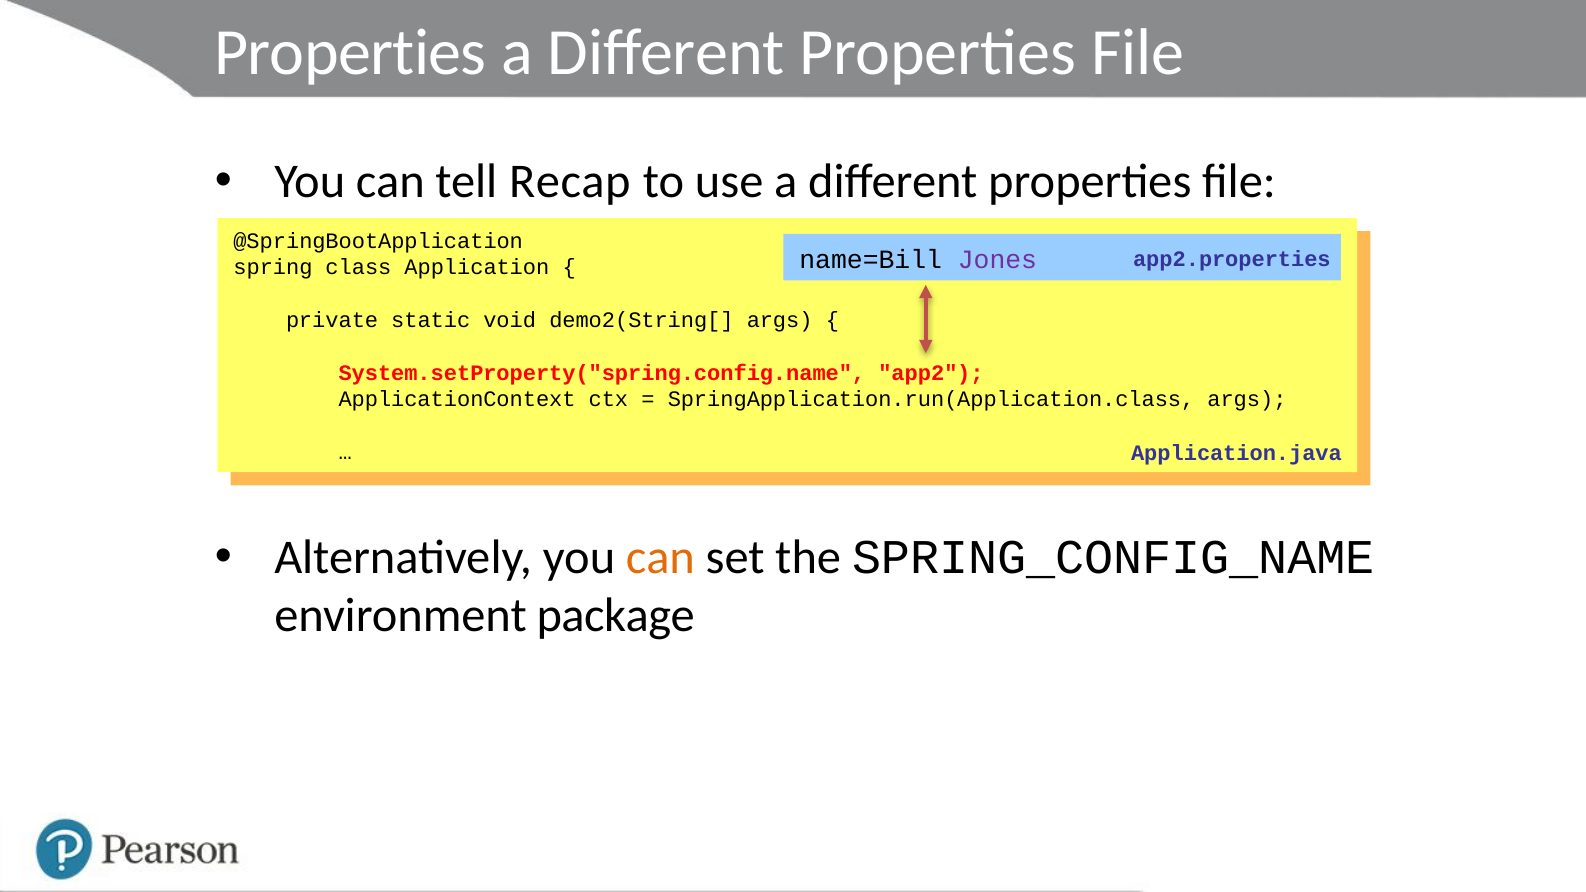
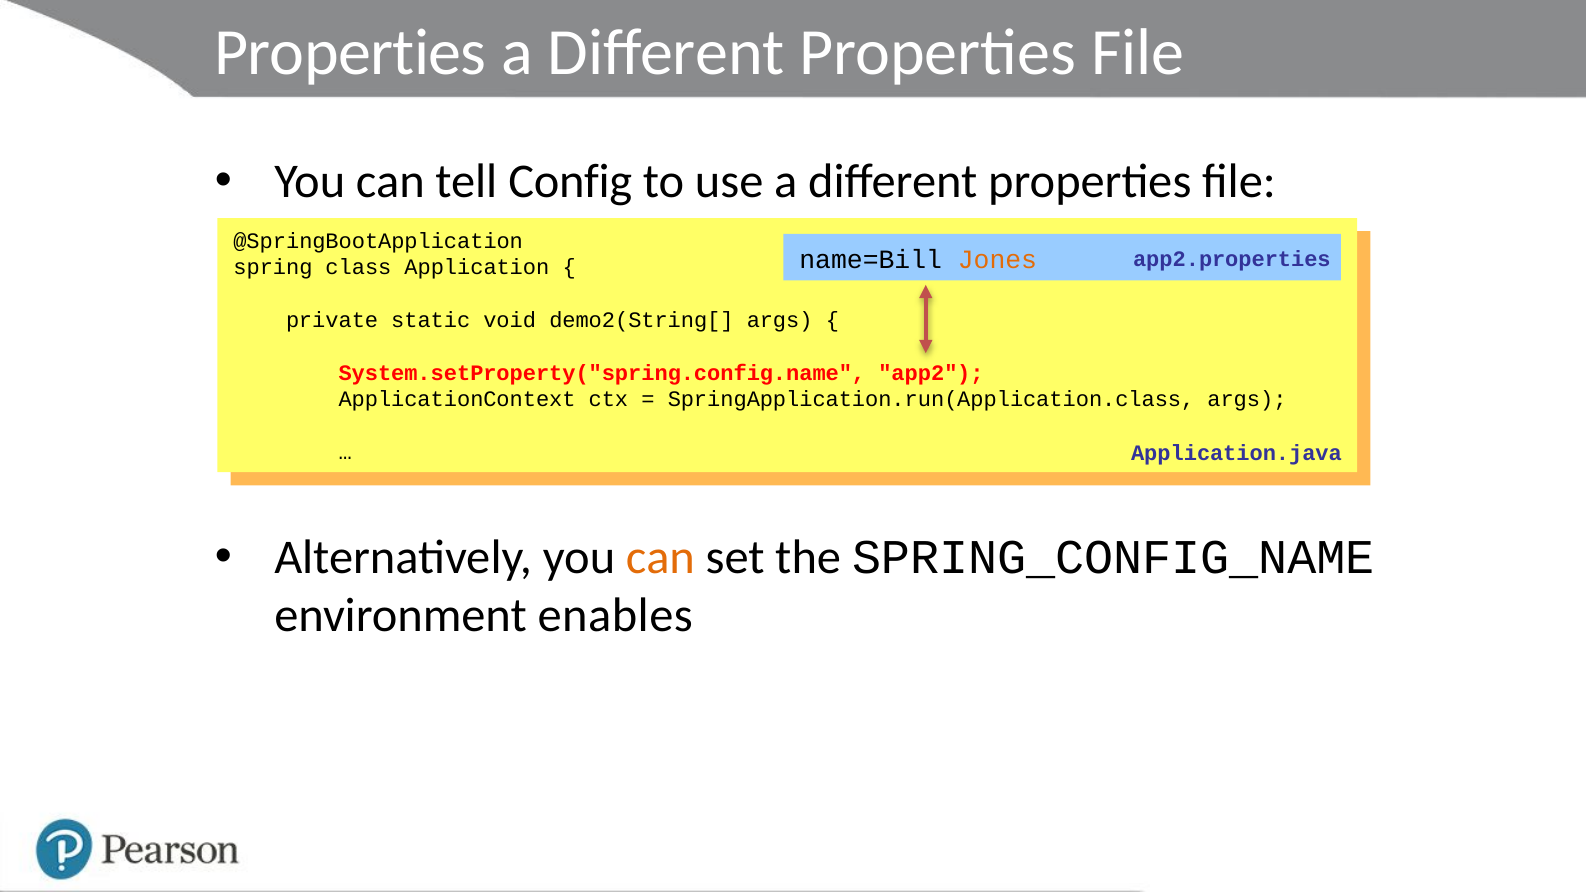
Recap: Recap -> Config (570, 182)
Jones colour: purple -> orange (997, 260)
package: package -> enables (615, 616)
